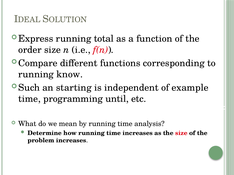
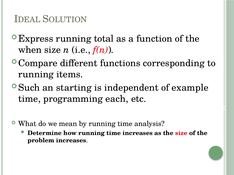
order: order -> when (30, 50)
know: know -> items (70, 75)
until: until -> each (117, 99)
